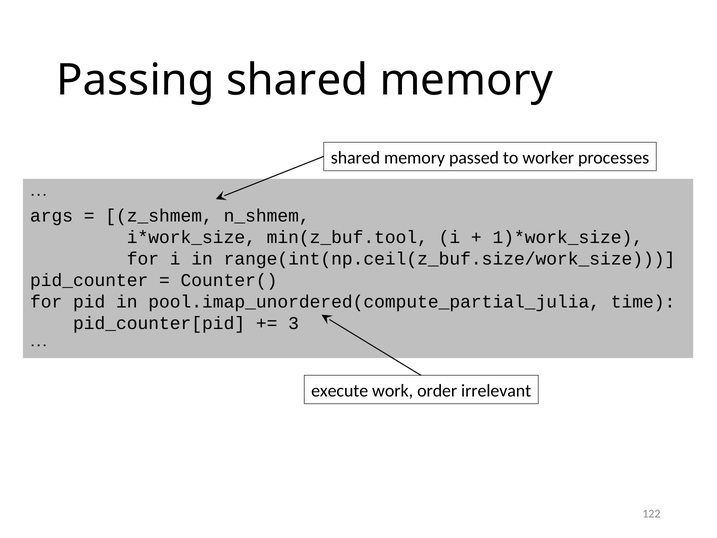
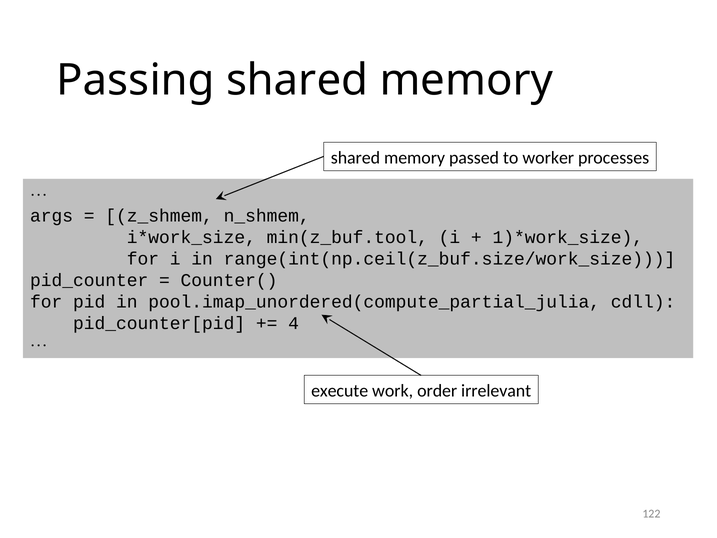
time: time -> cdll (643, 302)
3: 3 -> 4 (294, 323)
